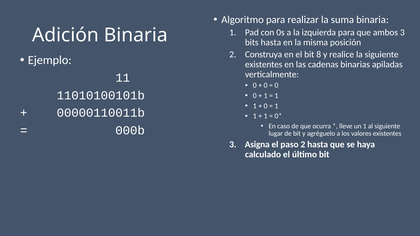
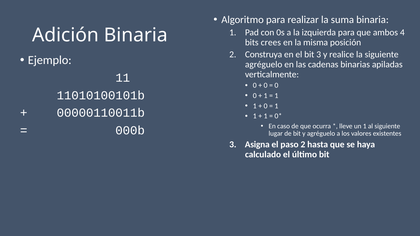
ambos 3: 3 -> 4 (402, 33)
bits hasta: hasta -> crees (271, 42)
bit 8: 8 -> 3 (319, 55)
existentes: existentes -> agréguelo (264, 65)
